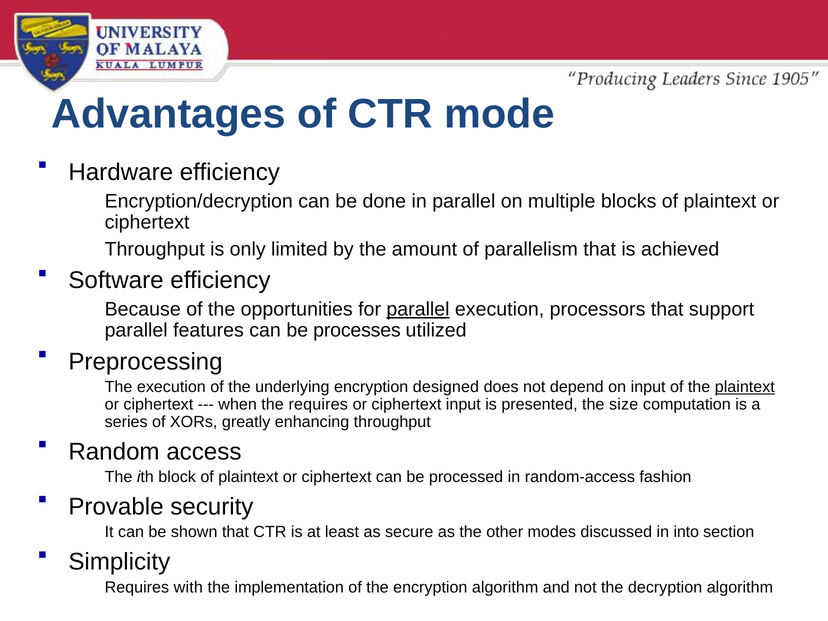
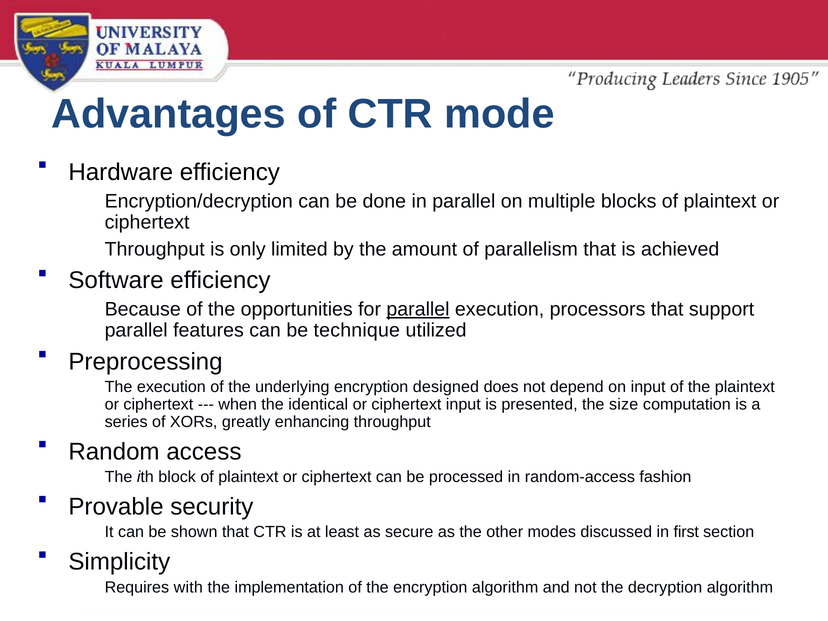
processes: processes -> technique (357, 330)
plaintext underline: present -> none (745, 387)
the requires: requires -> identical (318, 404)
into: into -> first (686, 532)
